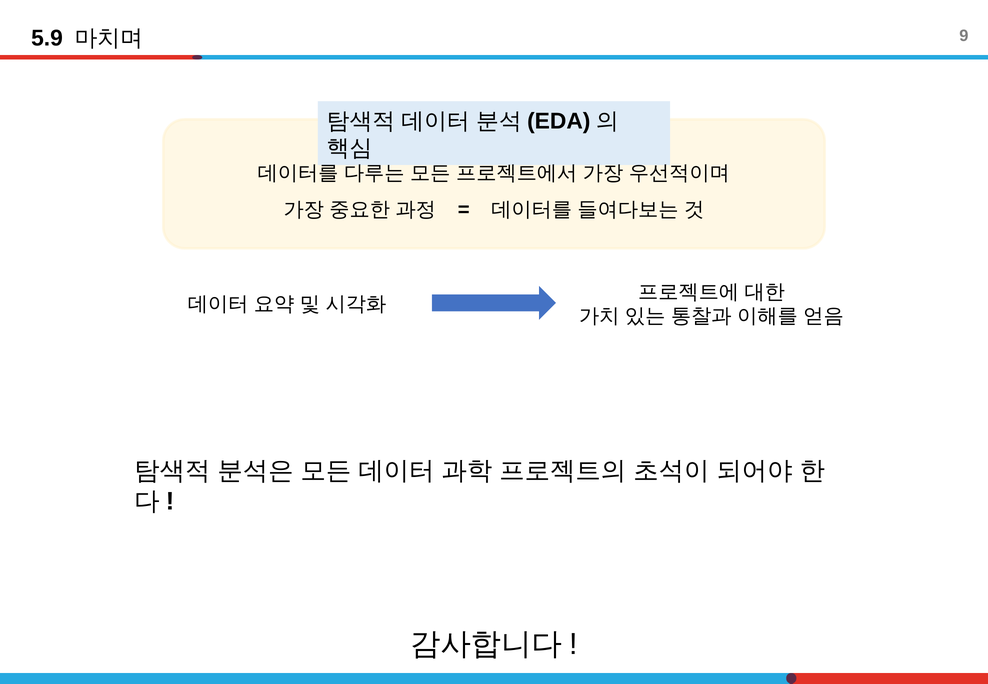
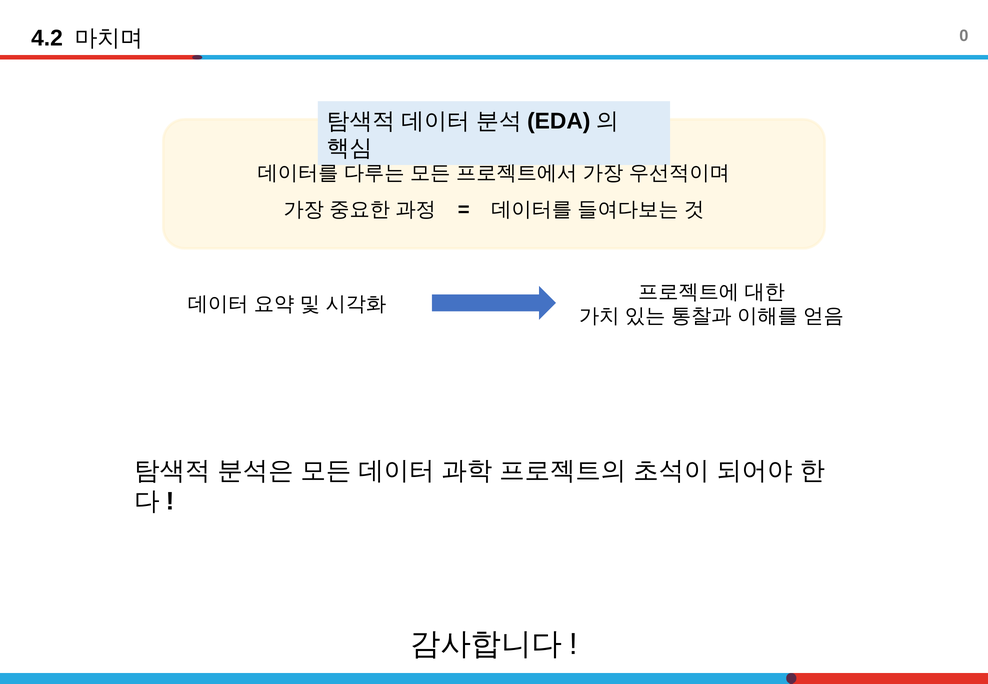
5.9: 5.9 -> 4.2 (47, 38)
9: 9 -> 0 (964, 36)
